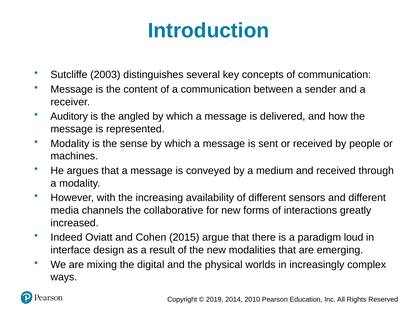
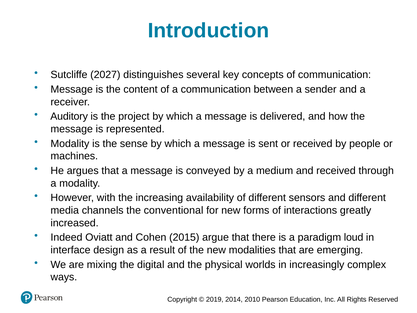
2003: 2003 -> 2027 (105, 75)
angled: angled -> project (134, 116)
collaborative: collaborative -> conventional (174, 210)
